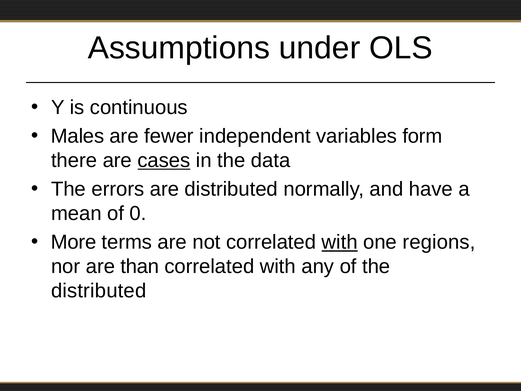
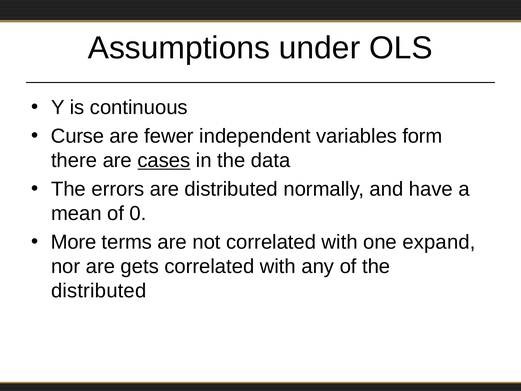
Males: Males -> Curse (78, 136)
with underline: present -> none (340, 242)
regions: regions -> expand (439, 242)
than: than -> gets (140, 266)
